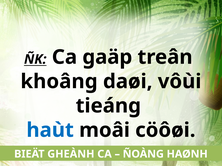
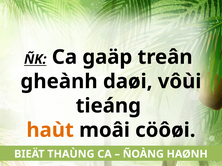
khoâng: khoâng -> gheành (59, 82)
haùt colour: blue -> orange (50, 131)
GHEÀNH: GHEÀNH -> THAÙNG (71, 154)
